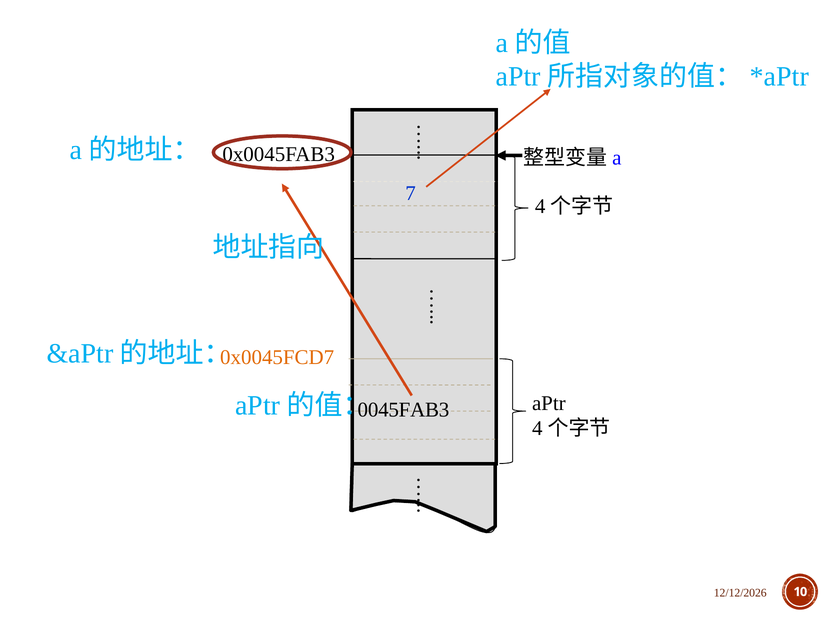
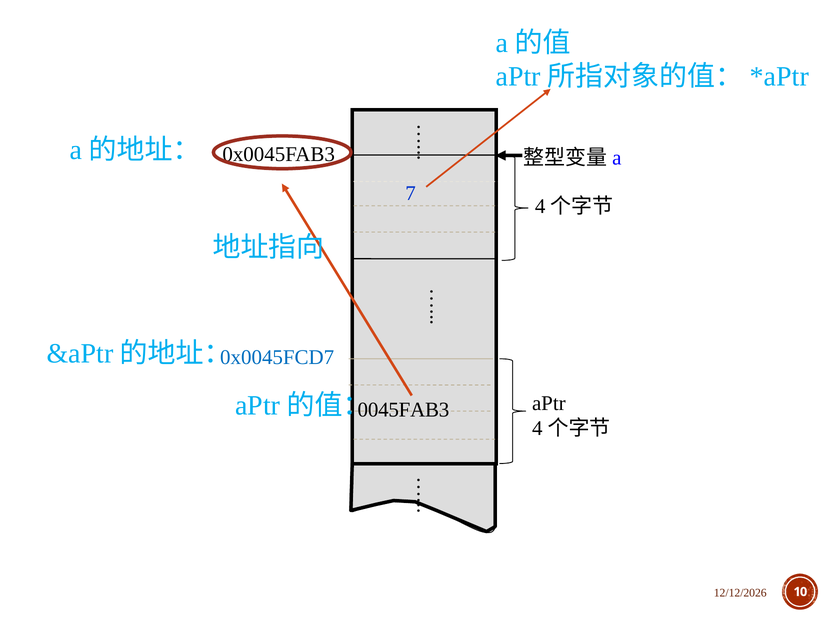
0x0045FCD7 colour: orange -> blue (277, 358)
